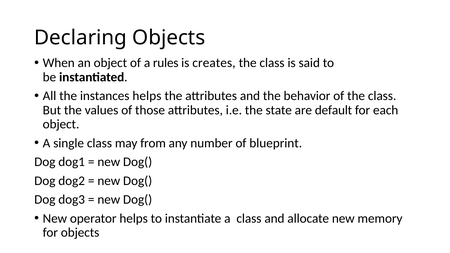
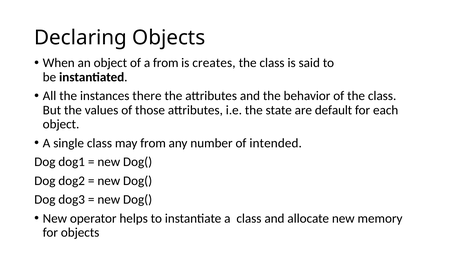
a rules: rules -> from (166, 63)
instances helps: helps -> there (147, 96)
blueprint: blueprint -> intended (276, 143)
